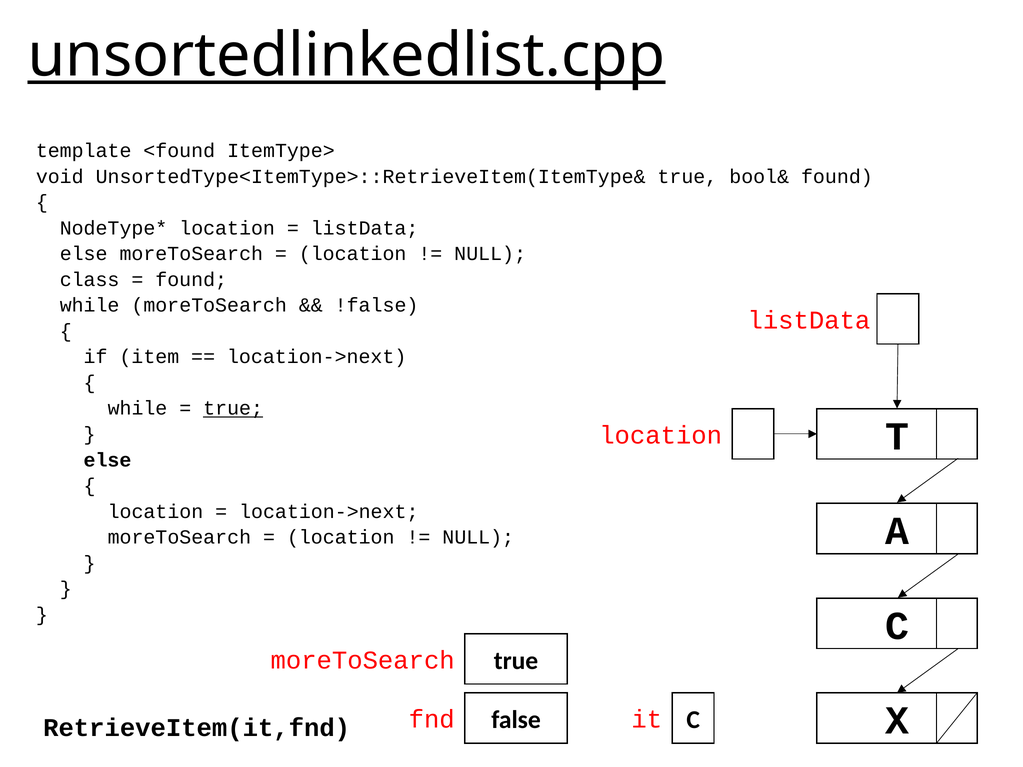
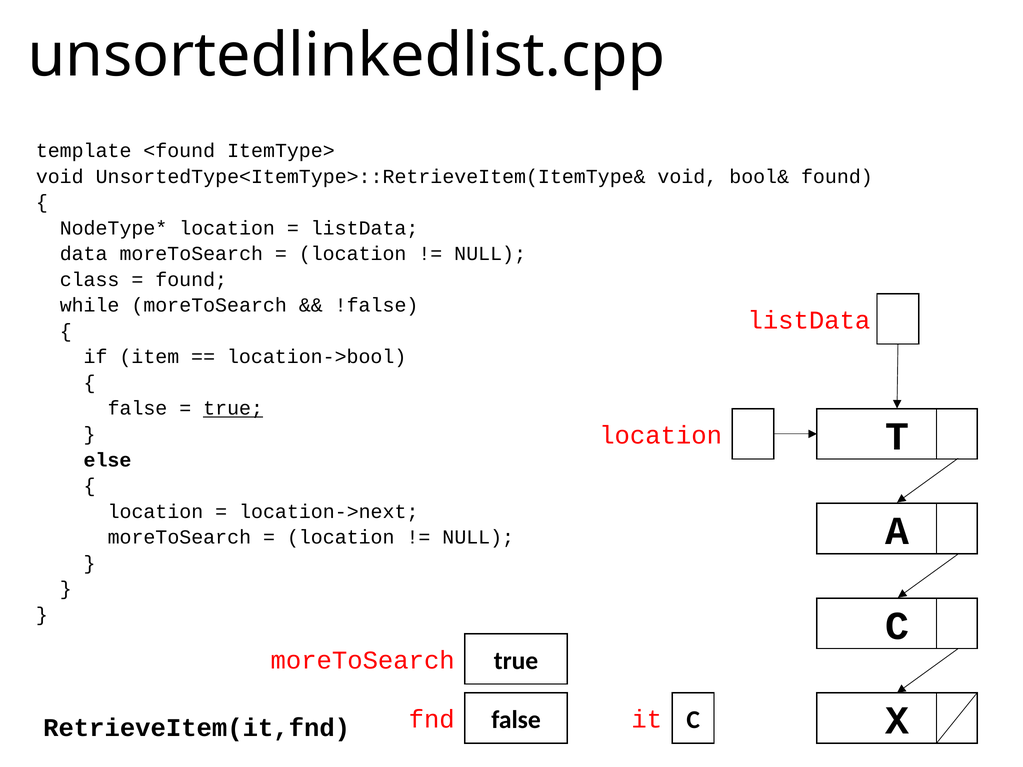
unsortedlinkedlist.cpp underline: present -> none (347, 56)
UnsortedType<ItemType>::RetrieveItem(ItemType& true: true -> void (687, 177)
else: else -> data (84, 254)
location->next: location->next -> location->bool (317, 357)
while: while -> false (137, 409)
